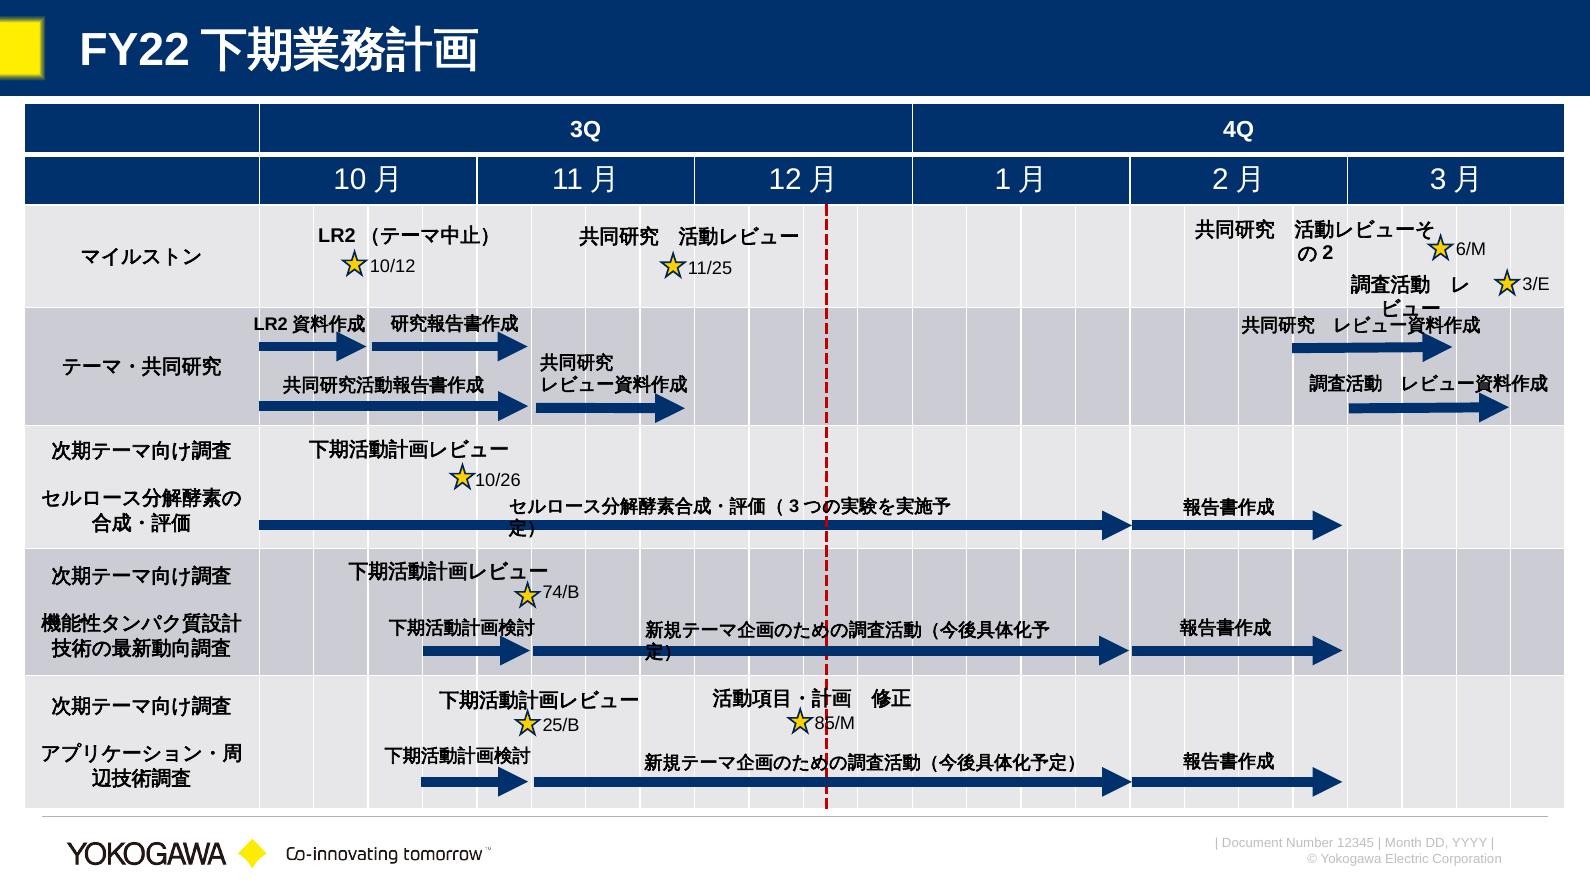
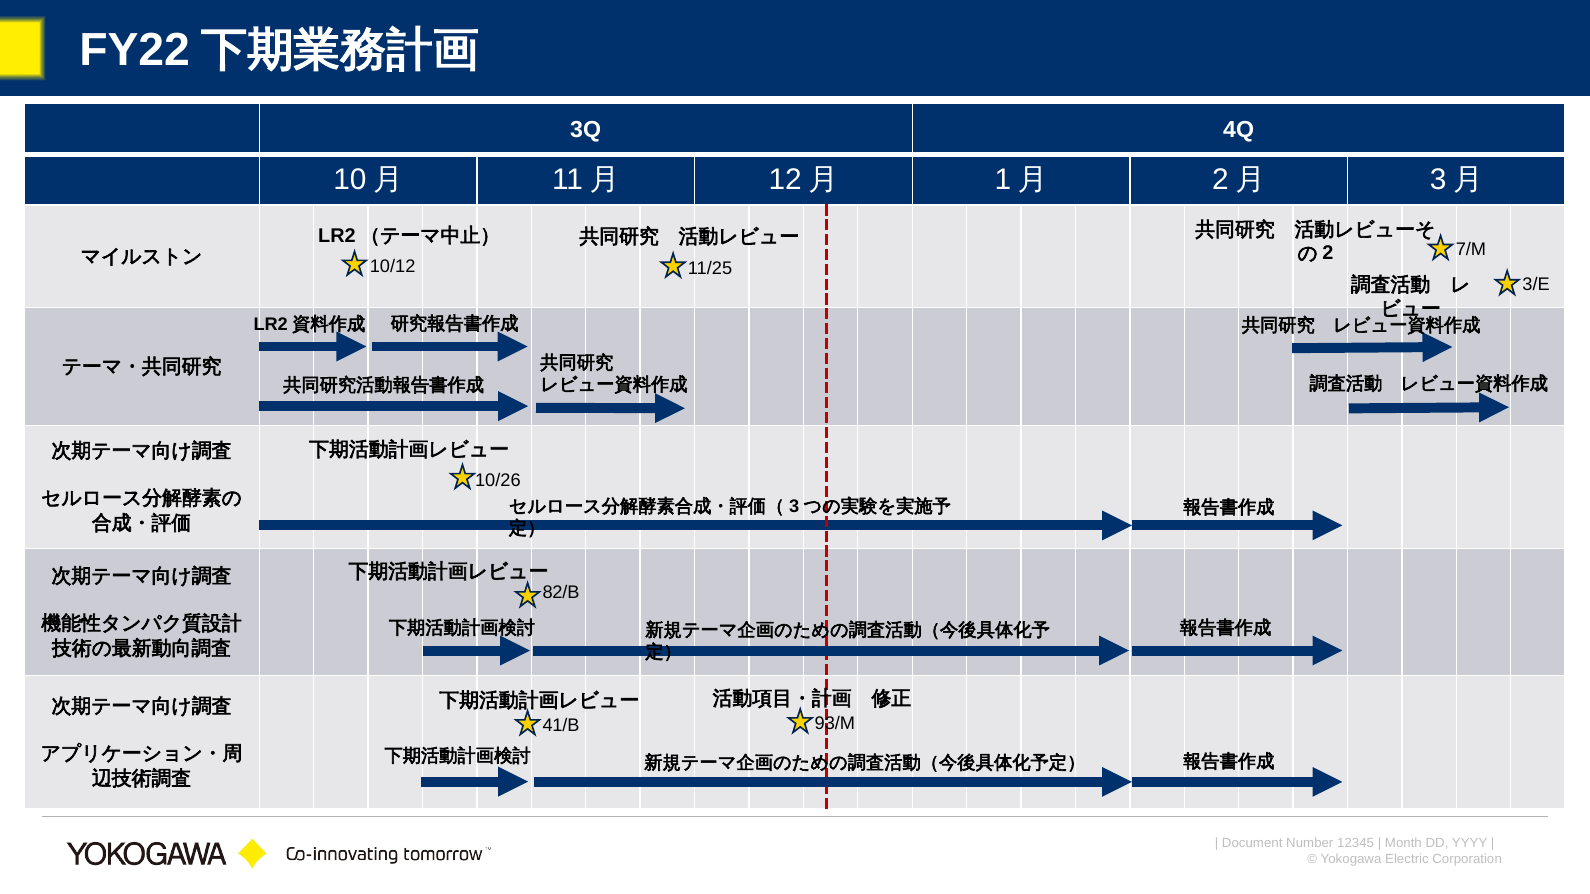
6/M: 6/M -> 7/M (1471, 249)
74/B: 74/B -> 82/B (561, 593)
85/M: 85/M -> 93/M (835, 724)
25/B: 25/B -> 41/B (561, 725)
